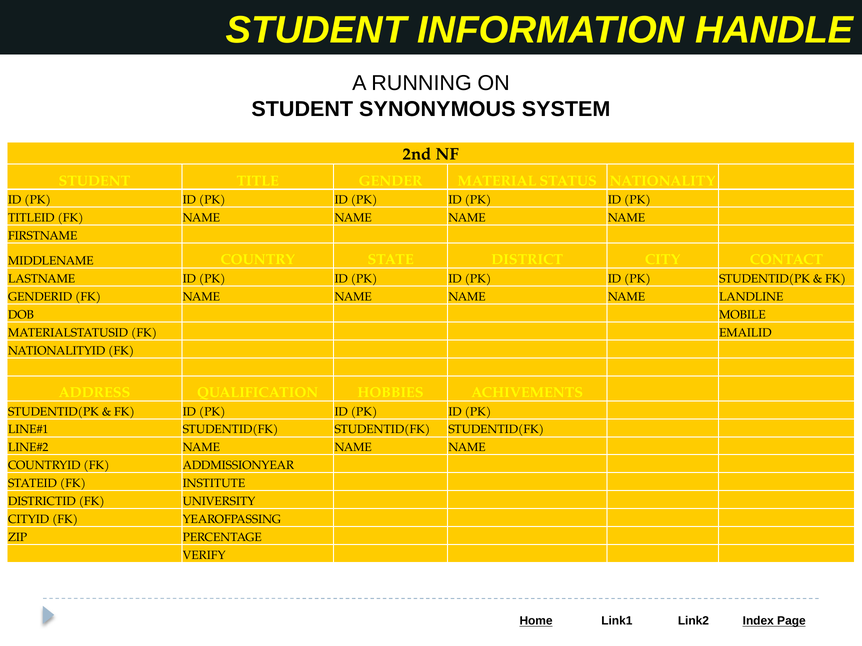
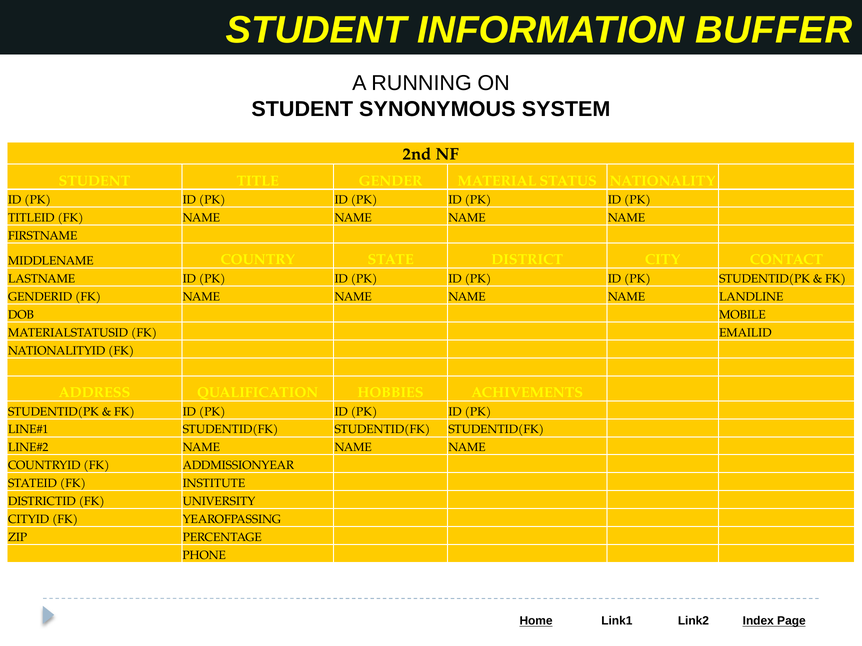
HANDLE: HANDLE -> BUFFER (774, 30)
VERIFY: VERIFY -> PHONE (204, 556)
